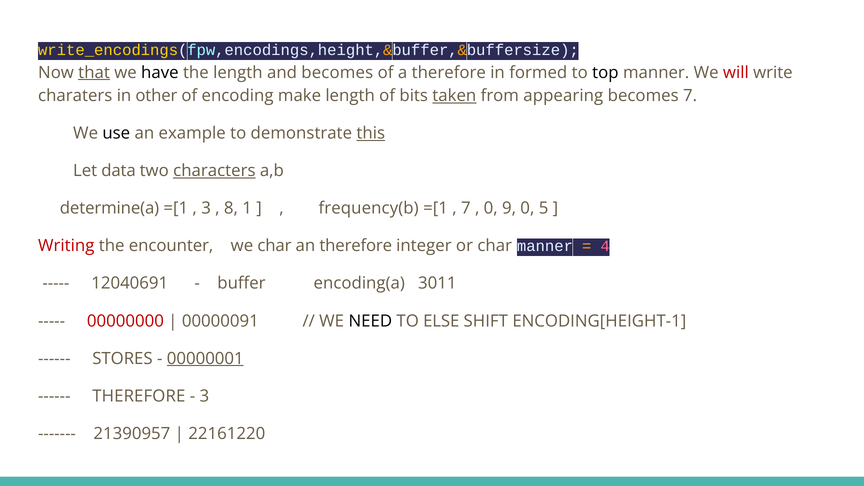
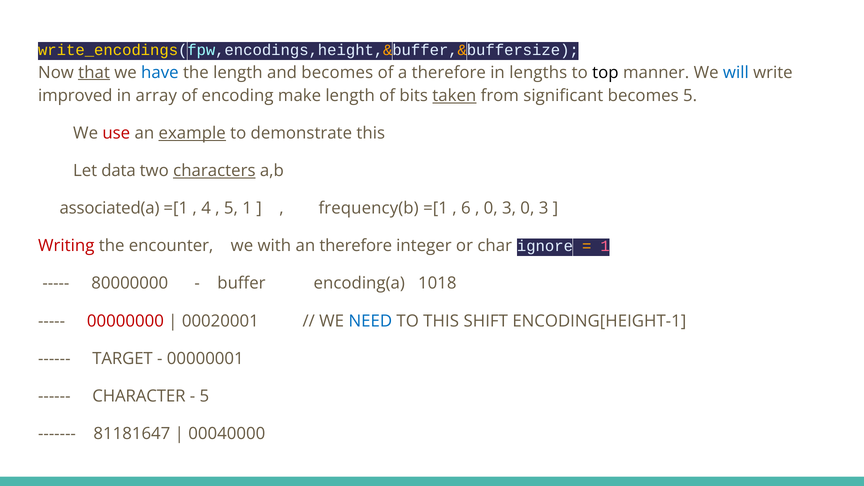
have colour: black -> blue (160, 72)
formed: formed -> lengths (538, 72)
will colour: red -> blue (736, 72)
charaters: charaters -> improved (75, 96)
other: other -> array (156, 96)
appearing: appearing -> significant (563, 96)
becomes 7: 7 -> 5 (690, 96)
use colour: black -> red (116, 133)
example underline: none -> present (192, 133)
this underline: present -> none (371, 133)
determine(a: determine(a -> associated(a (110, 208)
3: 3 -> 4 (206, 208)
8: 8 -> 5 (231, 208)
7: 7 -> 6 (466, 208)
9: 9 -> 3 (509, 208)
5: 5 -> 3 (544, 208)
we char: char -> with (274, 246)
char manner: manner -> ignore (545, 246)
4: 4 -> 1 (605, 246)
12040691: 12040691 -> 80000000 (130, 283)
3011: 3011 -> 1018 (437, 283)
00000091: 00000091 -> 00020001 (220, 321)
NEED colour: black -> blue (370, 321)
TO ELSE: ELSE -> THIS (441, 321)
STORES: STORES -> TARGET (123, 359)
00000001 underline: present -> none (205, 359)
THEREFORE: THEREFORE -> CHARACTER (139, 396)
3: 3 -> 5 (204, 396)
21390957: 21390957 -> 81181647 (132, 434)
22161220: 22161220 -> 00040000 (227, 434)
